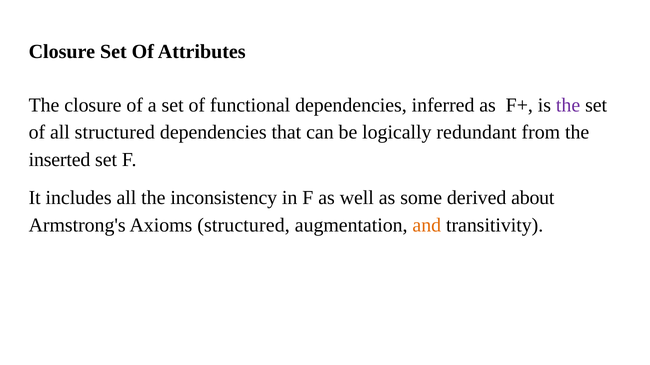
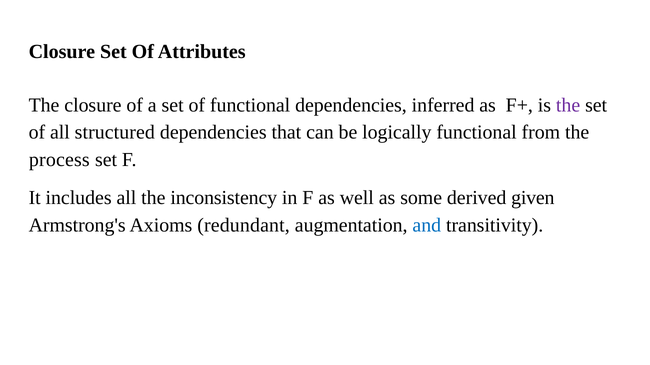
logically redundant: redundant -> functional (477, 133)
inserted: inserted -> process (59, 160)
about: about -> given (533, 198)
Axioms structured: structured -> redundant (244, 226)
and colour: orange -> blue (427, 226)
